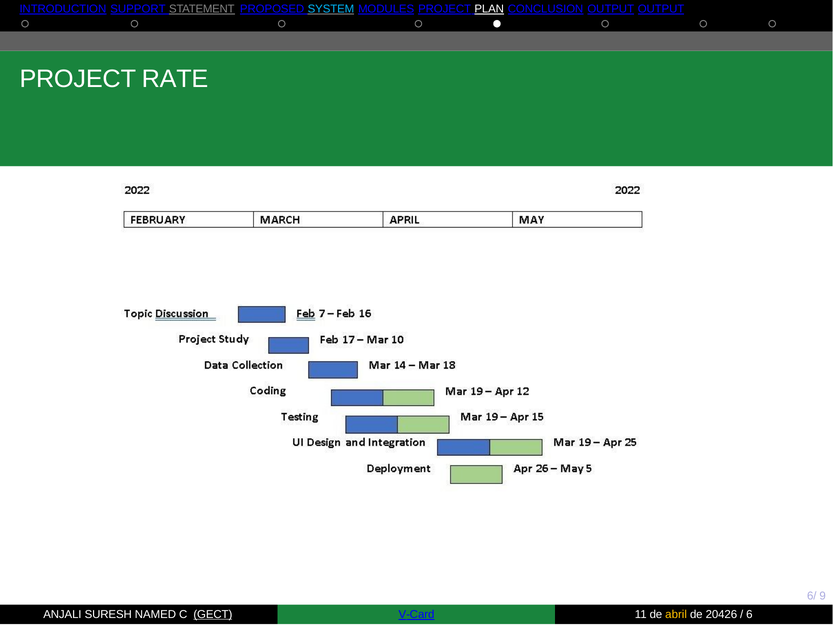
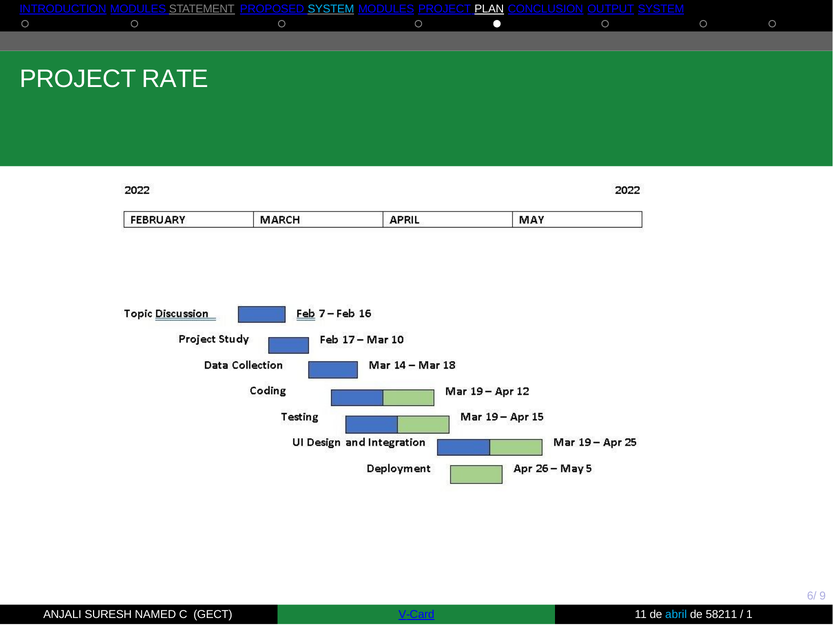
INTRODUCTION SUPPORT: SUPPORT -> MODULES (138, 9)
OUTPUT OUTPUT: OUTPUT -> SYSTEM (661, 9)
GECT underline: present -> none (213, 615)
abril colour: yellow -> light blue (676, 615)
20426: 20426 -> 58211 (721, 615)
6: 6 -> 1 (749, 615)
